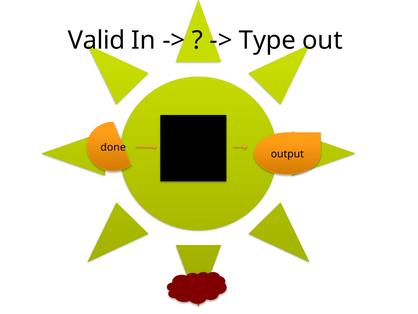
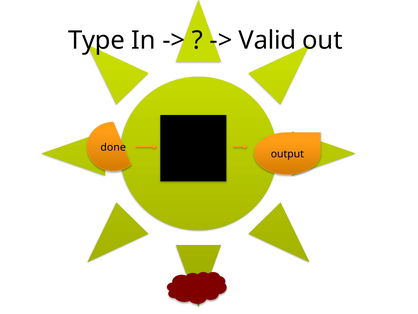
Valid: Valid -> Type (96, 40)
Type: Type -> Valid (267, 40)
